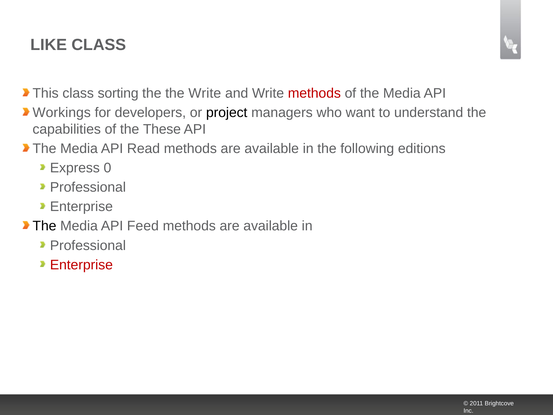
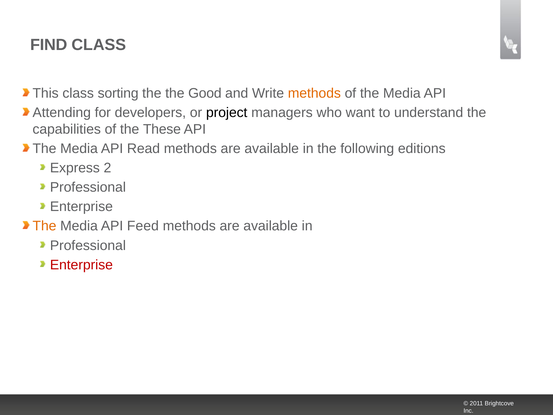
LIKE: LIKE -> FIND (49, 45)
the Write: Write -> Good (205, 93)
methods colour: red -> orange (314, 93)
Workings: Workings -> Attending (62, 113)
0: 0 -> 2 (107, 168)
The colour: black -> orange (44, 226)
